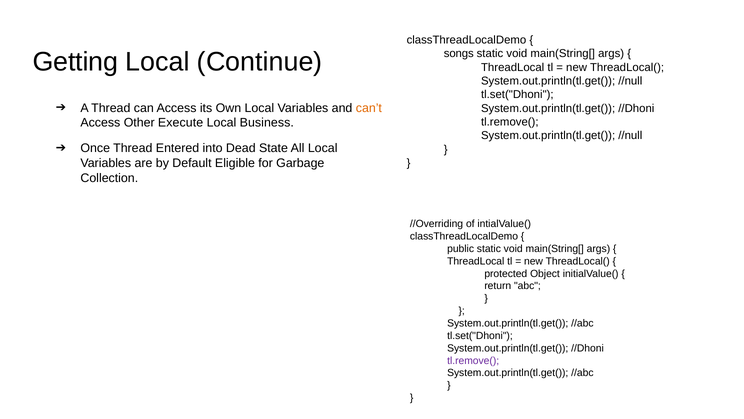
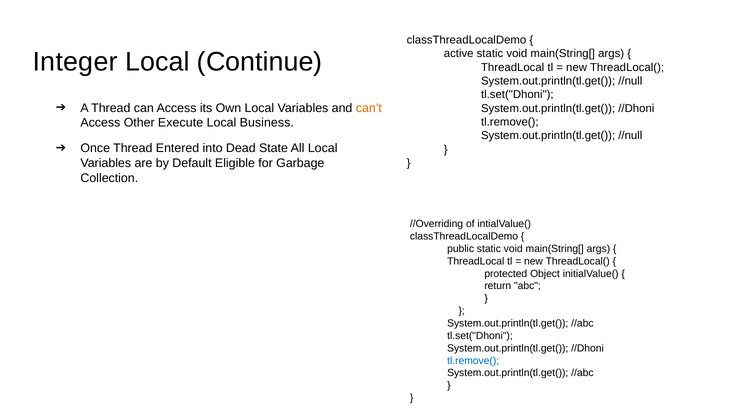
songs: songs -> active (459, 54)
Getting: Getting -> Integer (75, 62)
tl.remove( colour: purple -> blue (473, 360)
